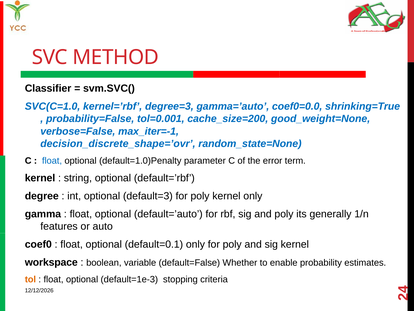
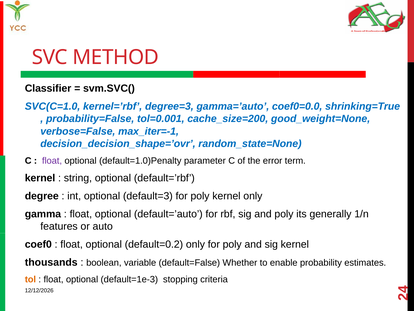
decision_discrete_shape=’ovr: decision_discrete_shape=’ovr -> decision_decision_shape=’ovr (118, 144)
float colour: blue -> purple (52, 160)
default=0.1: default=0.1 -> default=0.2 (154, 244)
workspace: workspace -> thousands (51, 262)
